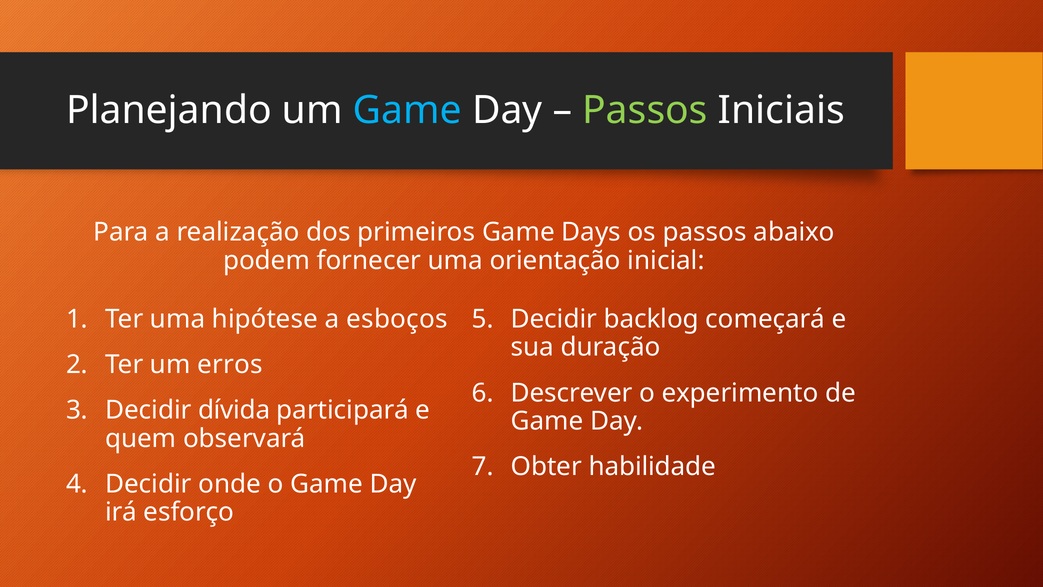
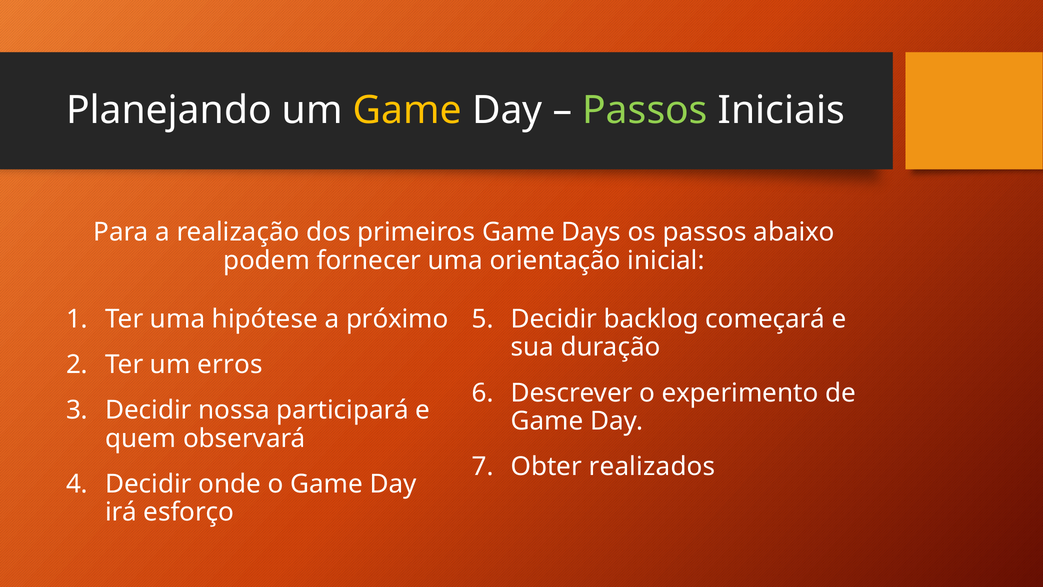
Game colour: light blue -> yellow (407, 110)
esboços: esboços -> próximo (397, 319)
dívida: dívida -> nossa (234, 410)
habilidade: habilidade -> realizados (652, 466)
